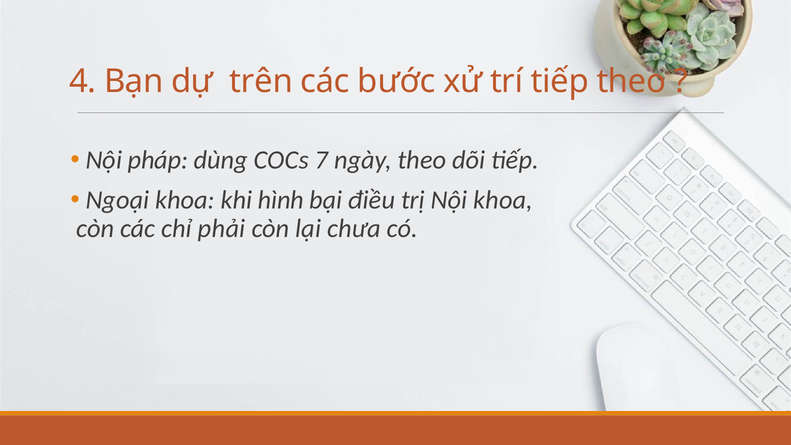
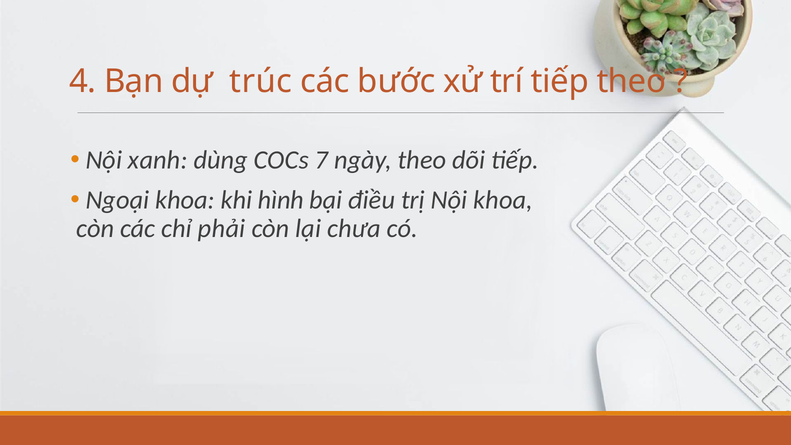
trên: trên -> trúc (261, 81)
pháp: pháp -> xanh (158, 160)
